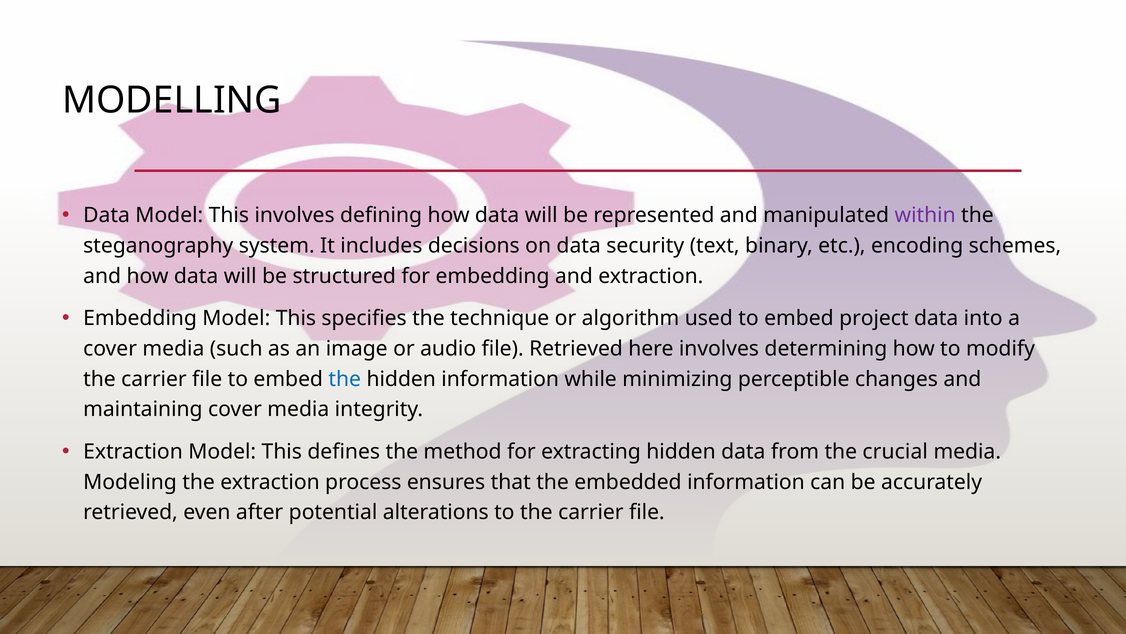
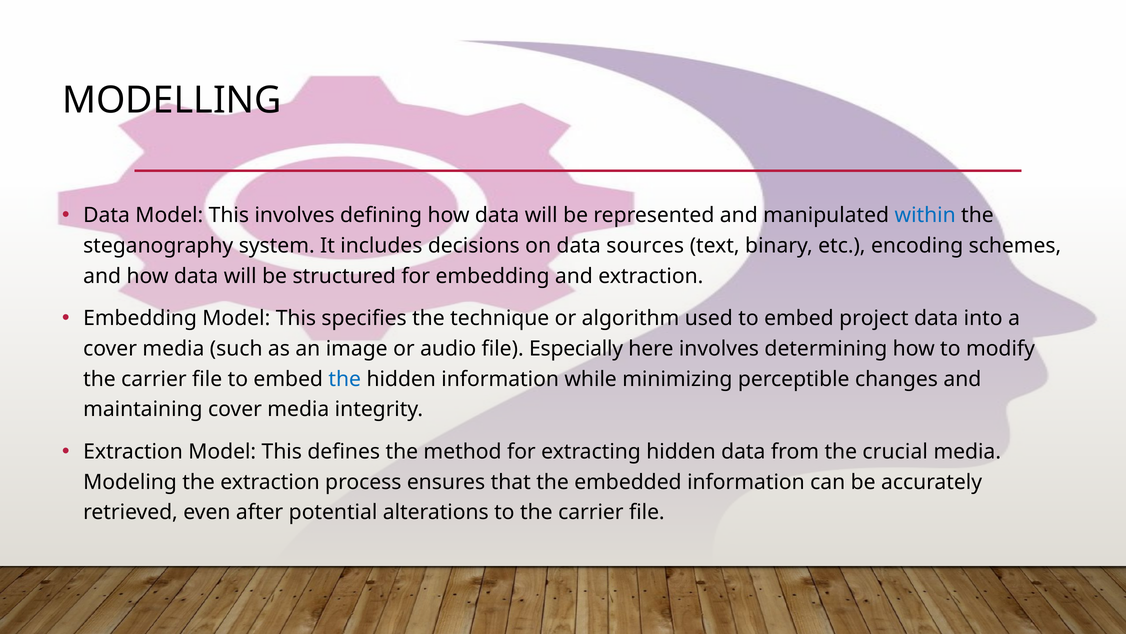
within colour: purple -> blue (925, 215)
security: security -> sources (645, 245)
file Retrieved: Retrieved -> Especially (576, 348)
